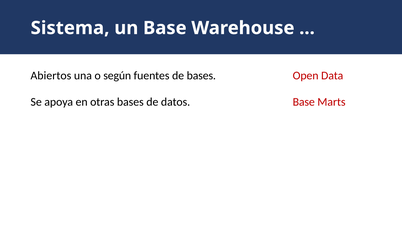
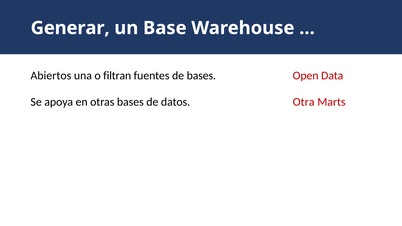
Sistema: Sistema -> Generar (70, 28)
según: según -> filtran (117, 76)
datos Base: Base -> Otra (304, 102)
